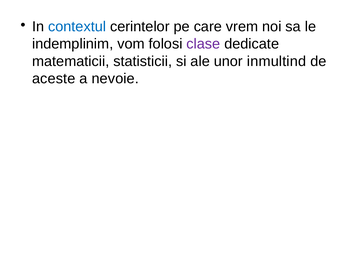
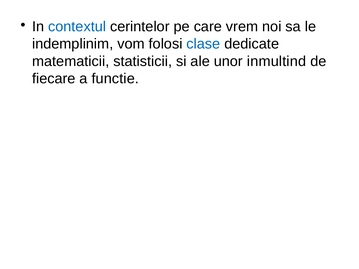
clase colour: purple -> blue (203, 44)
aceste: aceste -> fiecare (54, 79)
nevoie: nevoie -> functie (115, 79)
